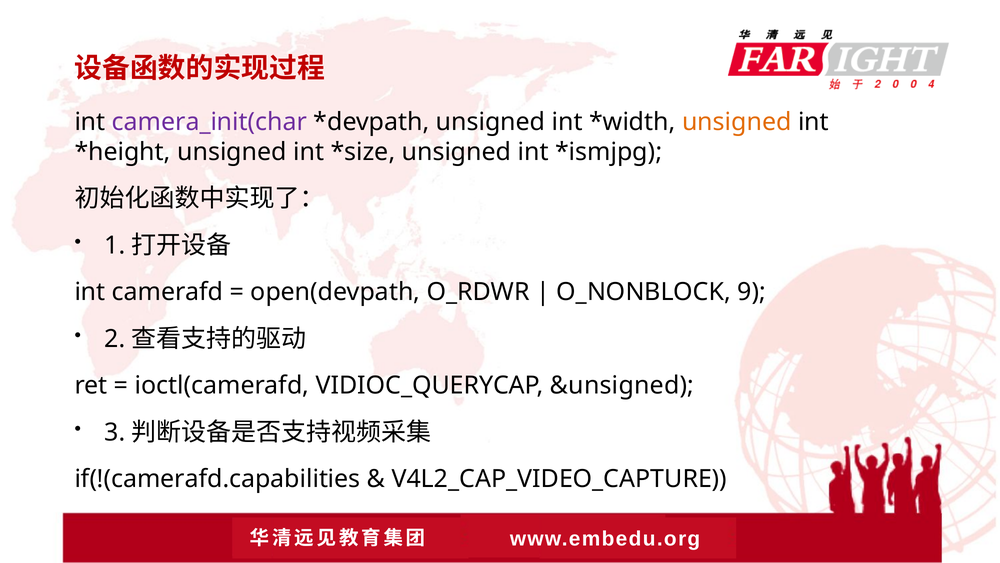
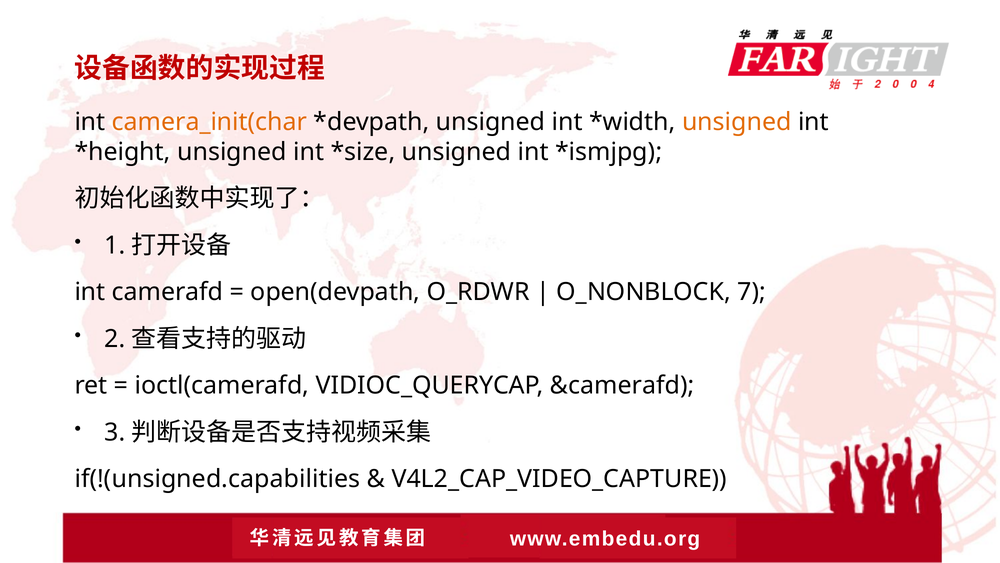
camera_init(char colour: purple -> orange (209, 122)
9: 9 -> 7 (752, 292)
&unsigned: &unsigned -> &camerafd (622, 385)
if(!(camerafd.capabilities: if(!(camerafd.capabilities -> if(!(unsigned.capabilities (217, 479)
